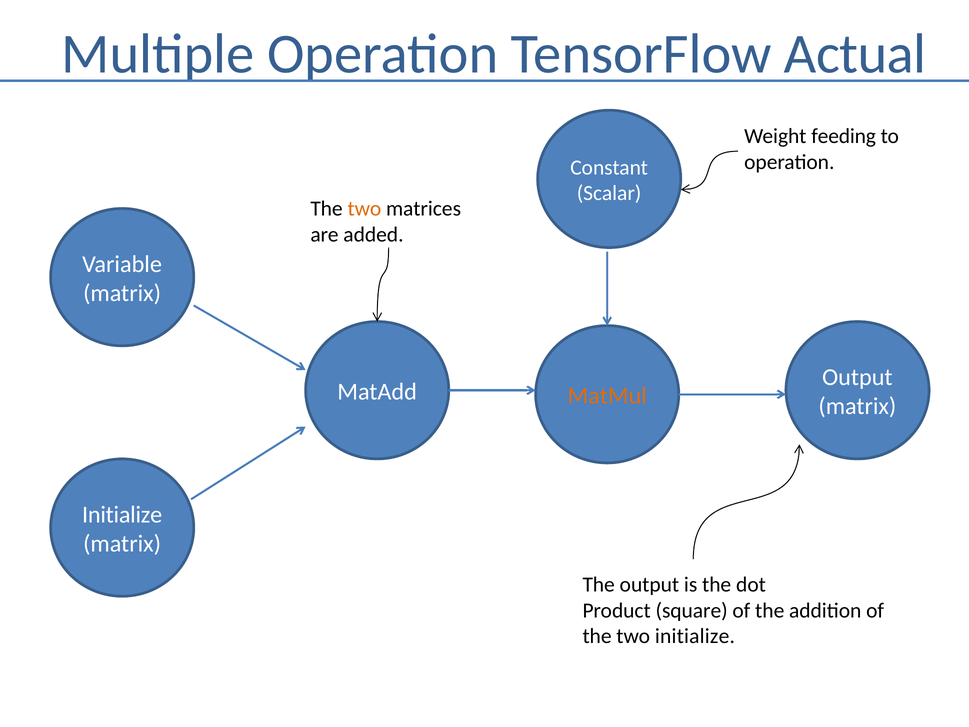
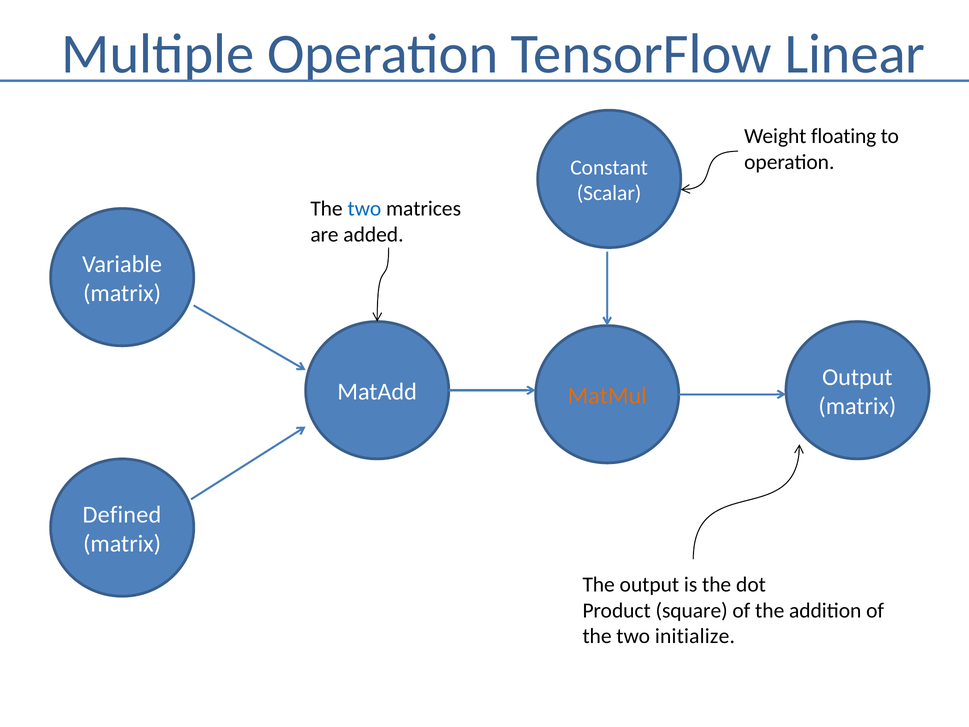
Actual: Actual -> Linear (855, 54)
feeding: feeding -> floating (844, 136)
two colour: orange -> blue (364, 209)
Initialize: Initialize -> Defined (122, 515)
